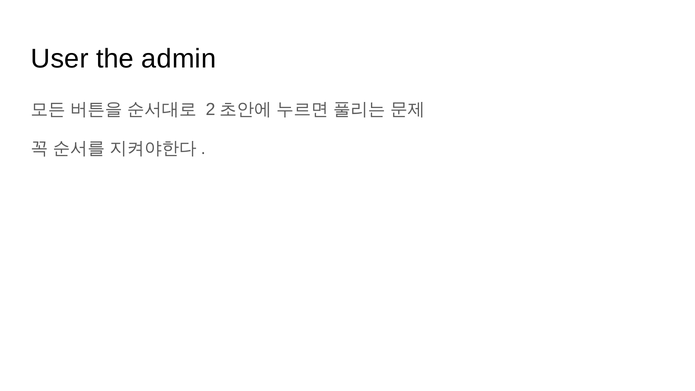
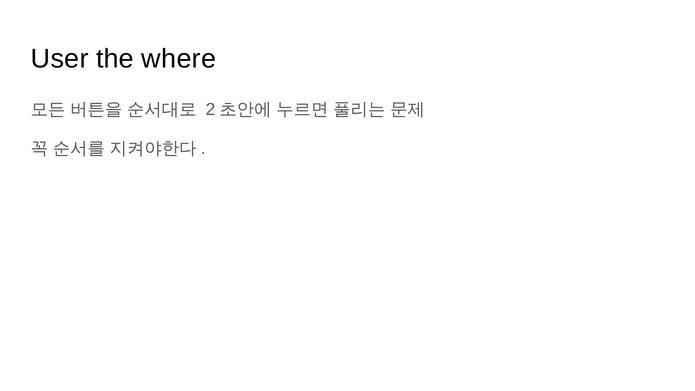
admin: admin -> where (179, 59)
